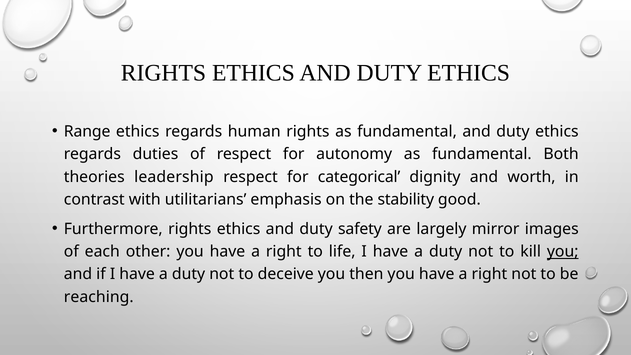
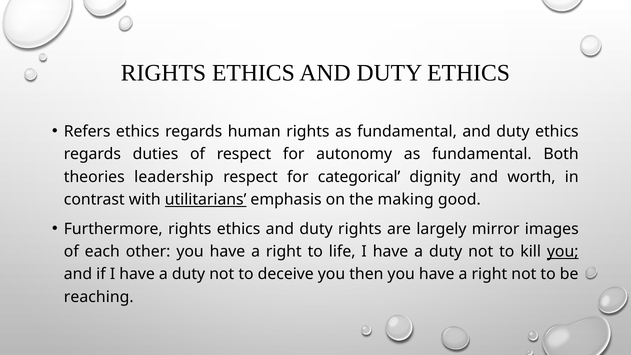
Range: Range -> Refers (87, 131)
utilitarians underline: none -> present (206, 199)
stability: stability -> making (406, 199)
duty safety: safety -> rights (360, 229)
